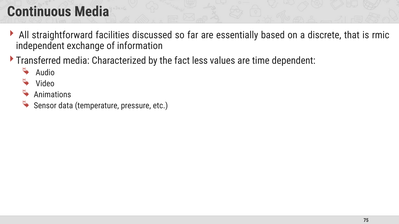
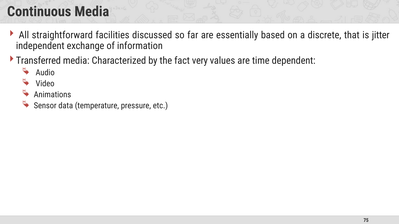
rmic: rmic -> jitter (381, 35)
less: less -> very (200, 61)
